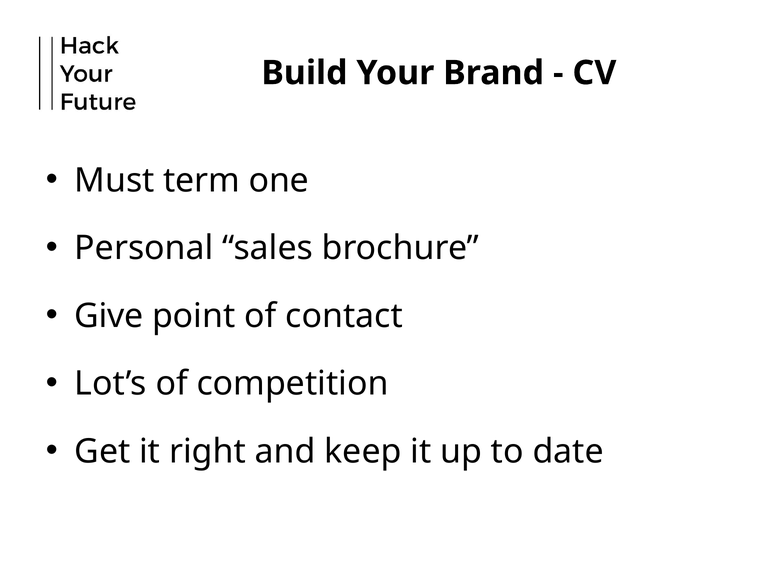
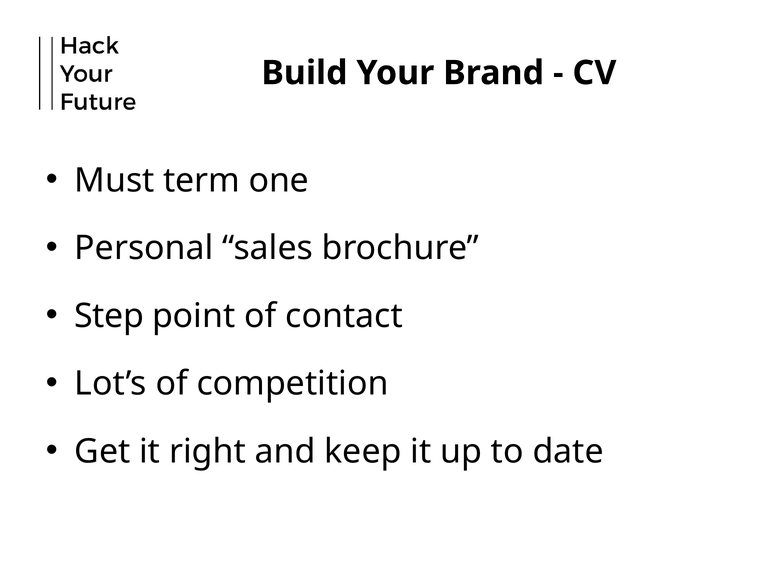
Give: Give -> Step (109, 316)
